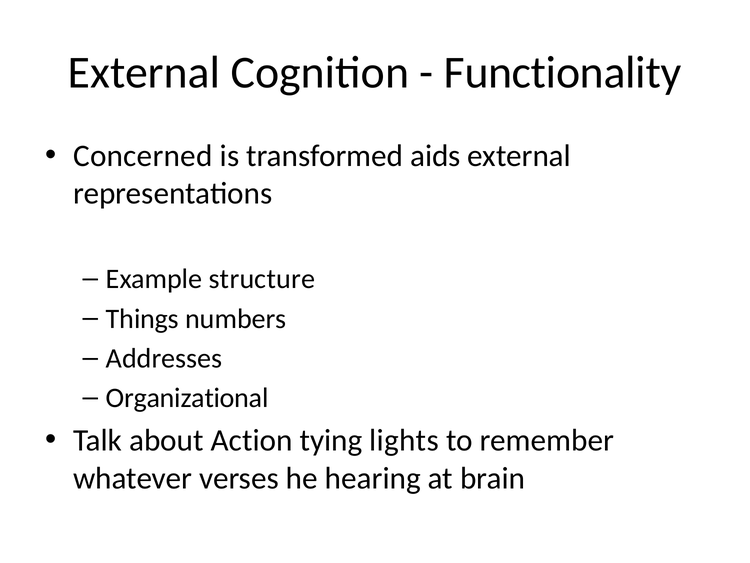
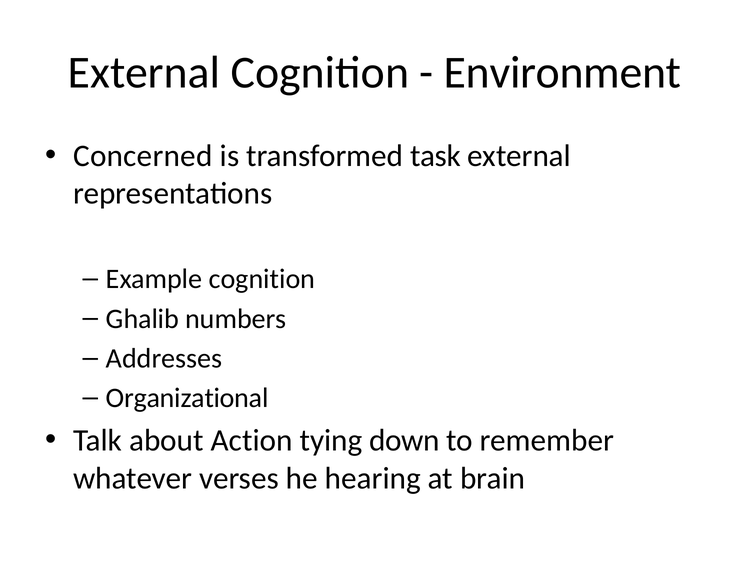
Functionality: Functionality -> Environment (563, 73)
aids: aids -> task (436, 156)
Example structure: structure -> cognition (262, 279)
Things: Things -> Ghalib (142, 318)
lights: lights -> down (404, 440)
